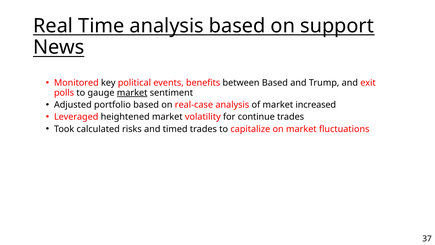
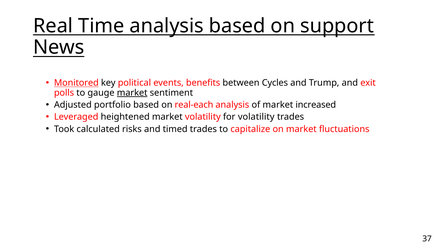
Monitored underline: none -> present (76, 83)
between Based: Based -> Cycles (275, 83)
real-case: real-case -> real-each (194, 105)
for continue: continue -> volatility (256, 117)
